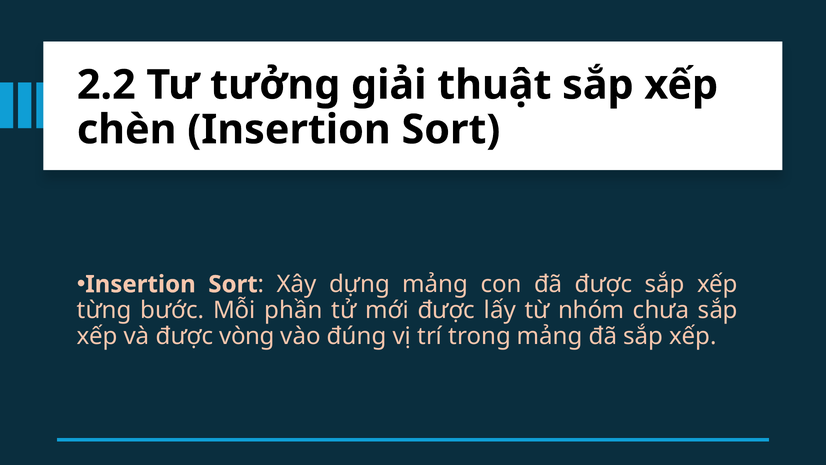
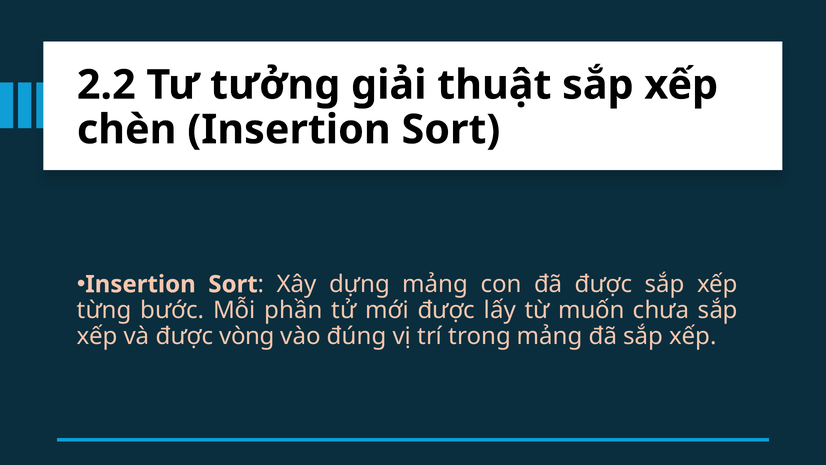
nhóm: nhóm -> muốn (591, 310)
